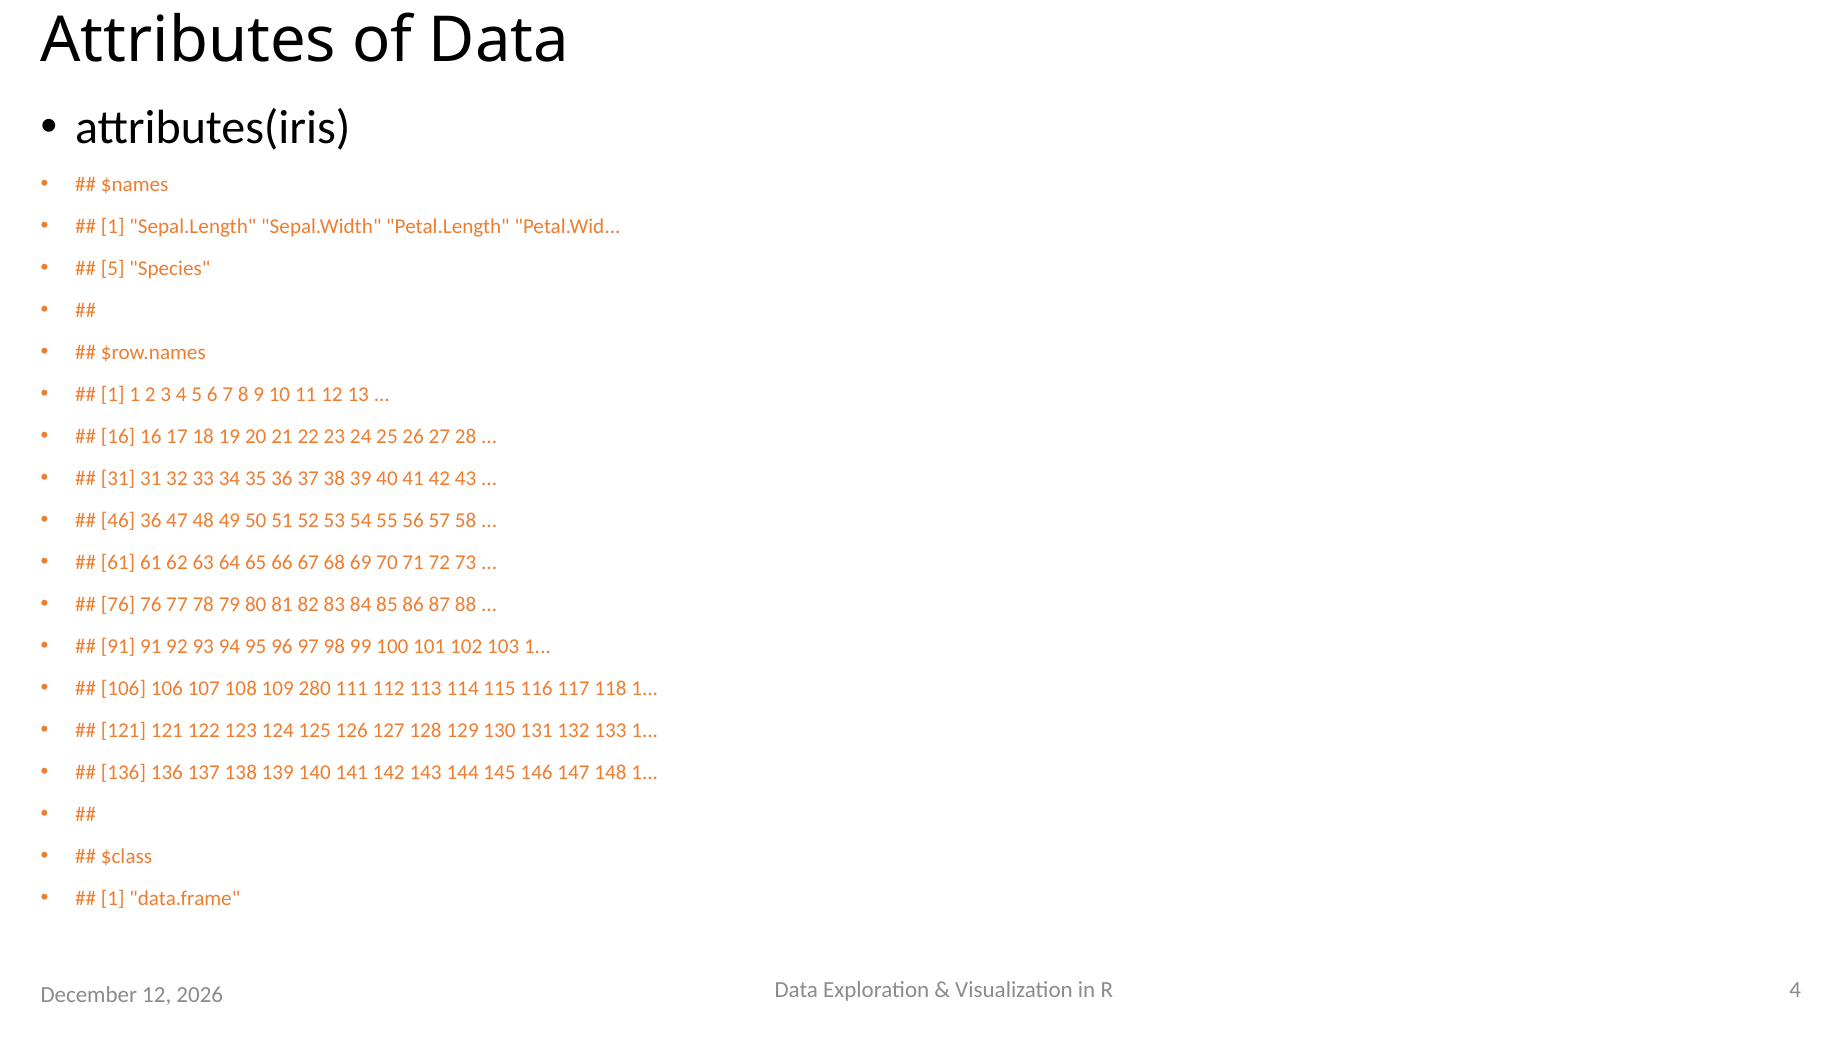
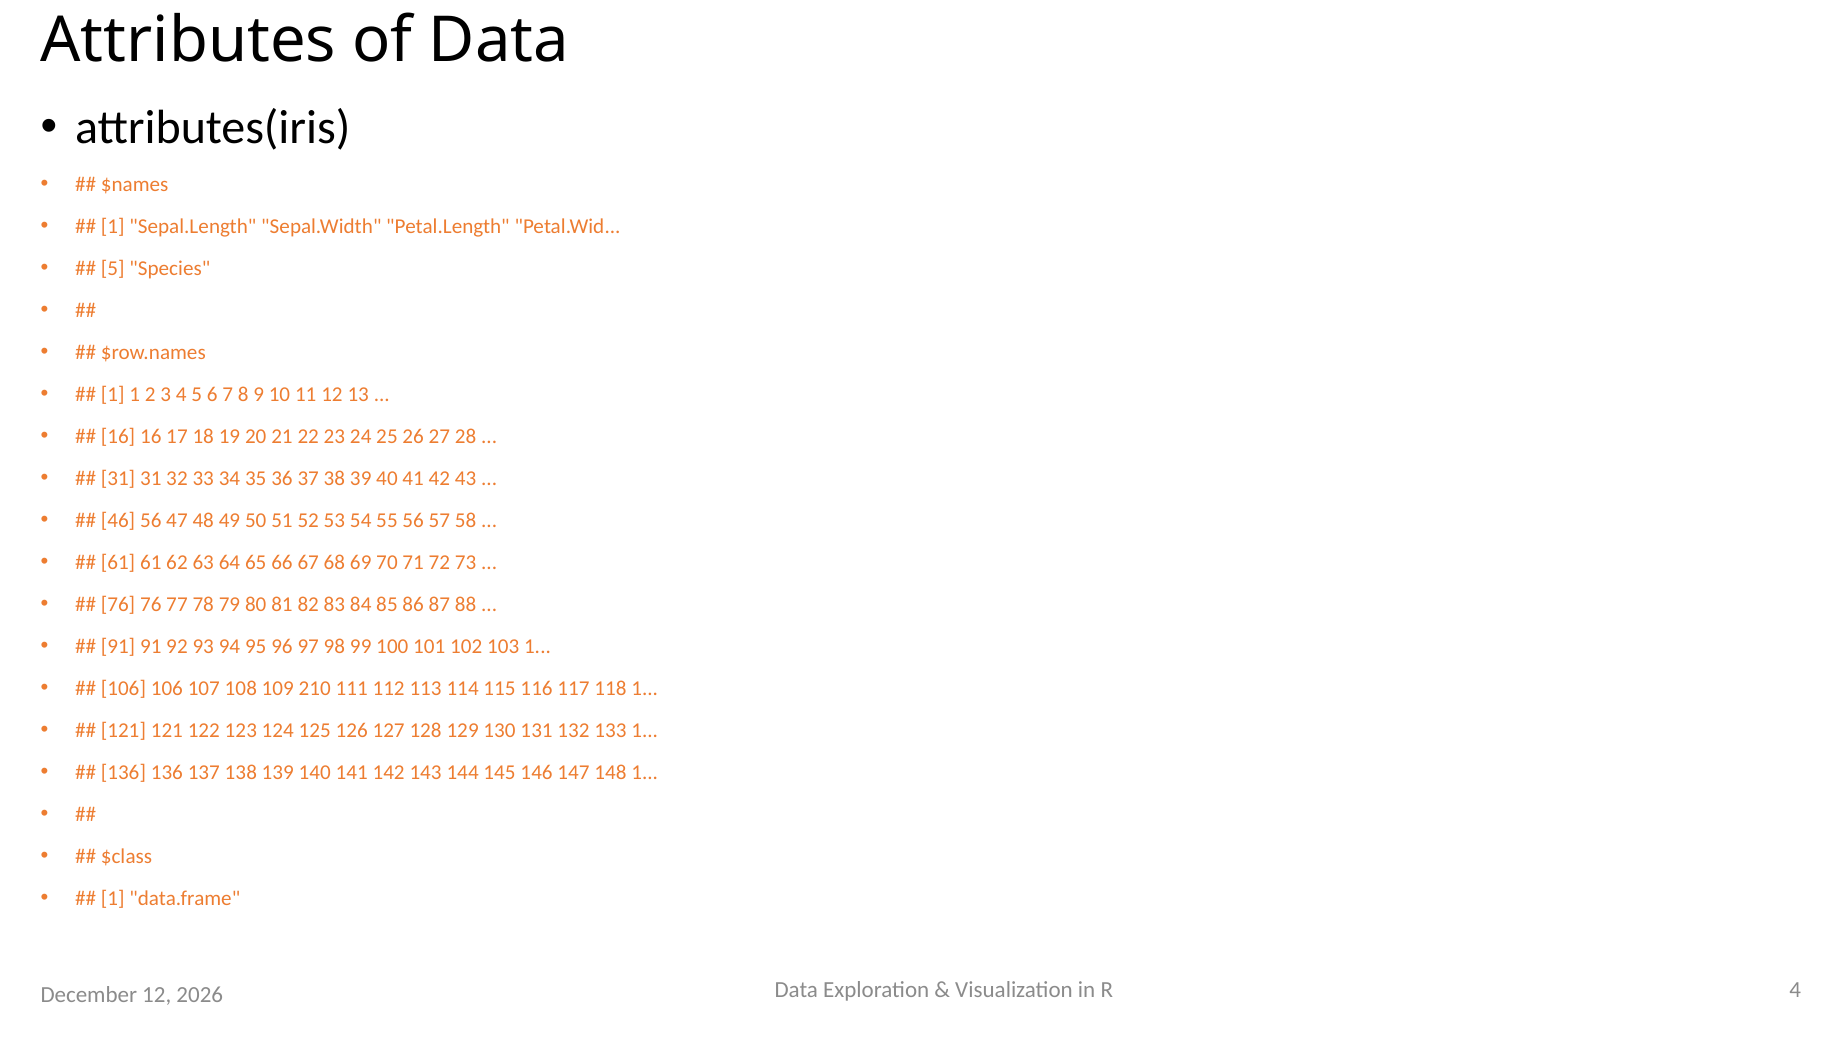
46 36: 36 -> 56 (151, 520)
280: 280 -> 210 (315, 688)
